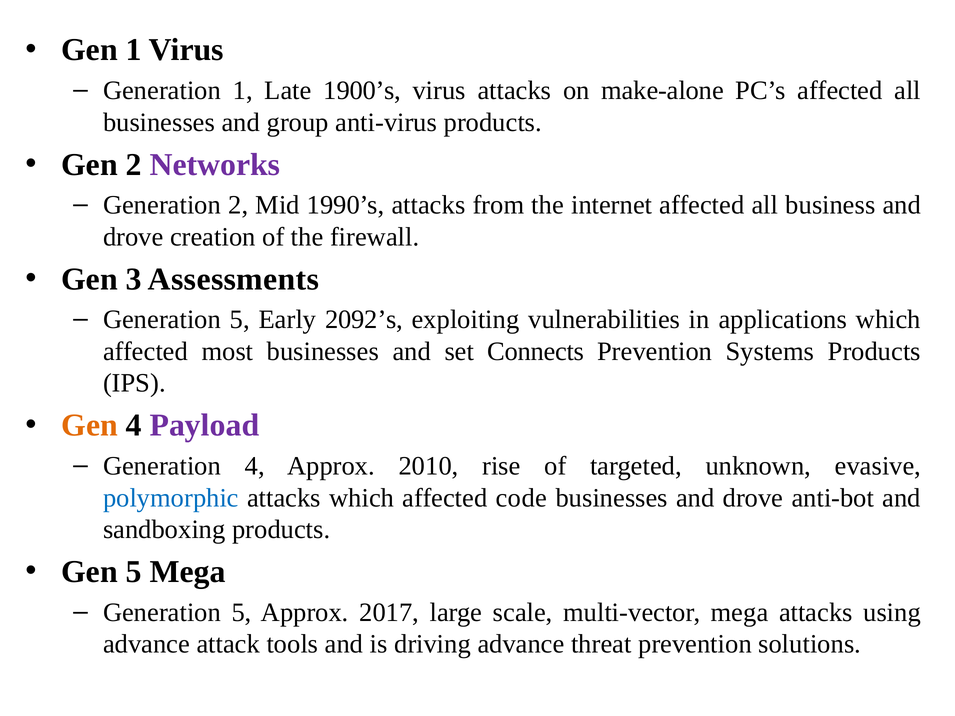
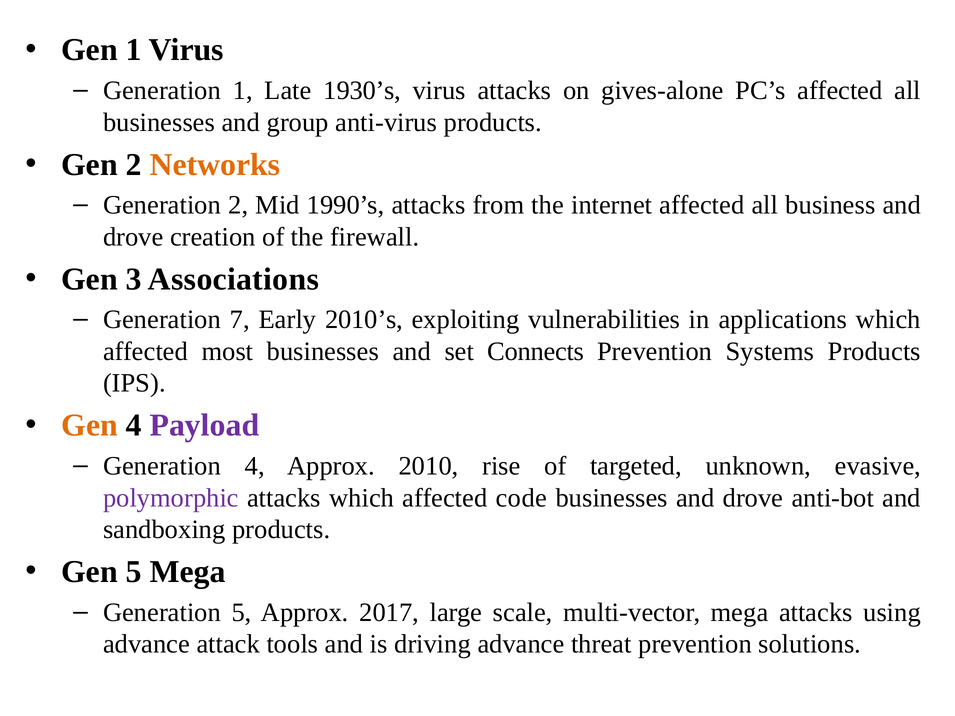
1900’s: 1900’s -> 1930’s (362, 90)
make-alone: make-alone -> gives-alone (662, 90)
Networks colour: purple -> orange (215, 165)
Assessments: Assessments -> Associations (233, 279)
5: 5 -> 7 (240, 320)
2092’s: 2092’s -> 2010’s (364, 320)
polymorphic colour: blue -> purple (171, 498)
